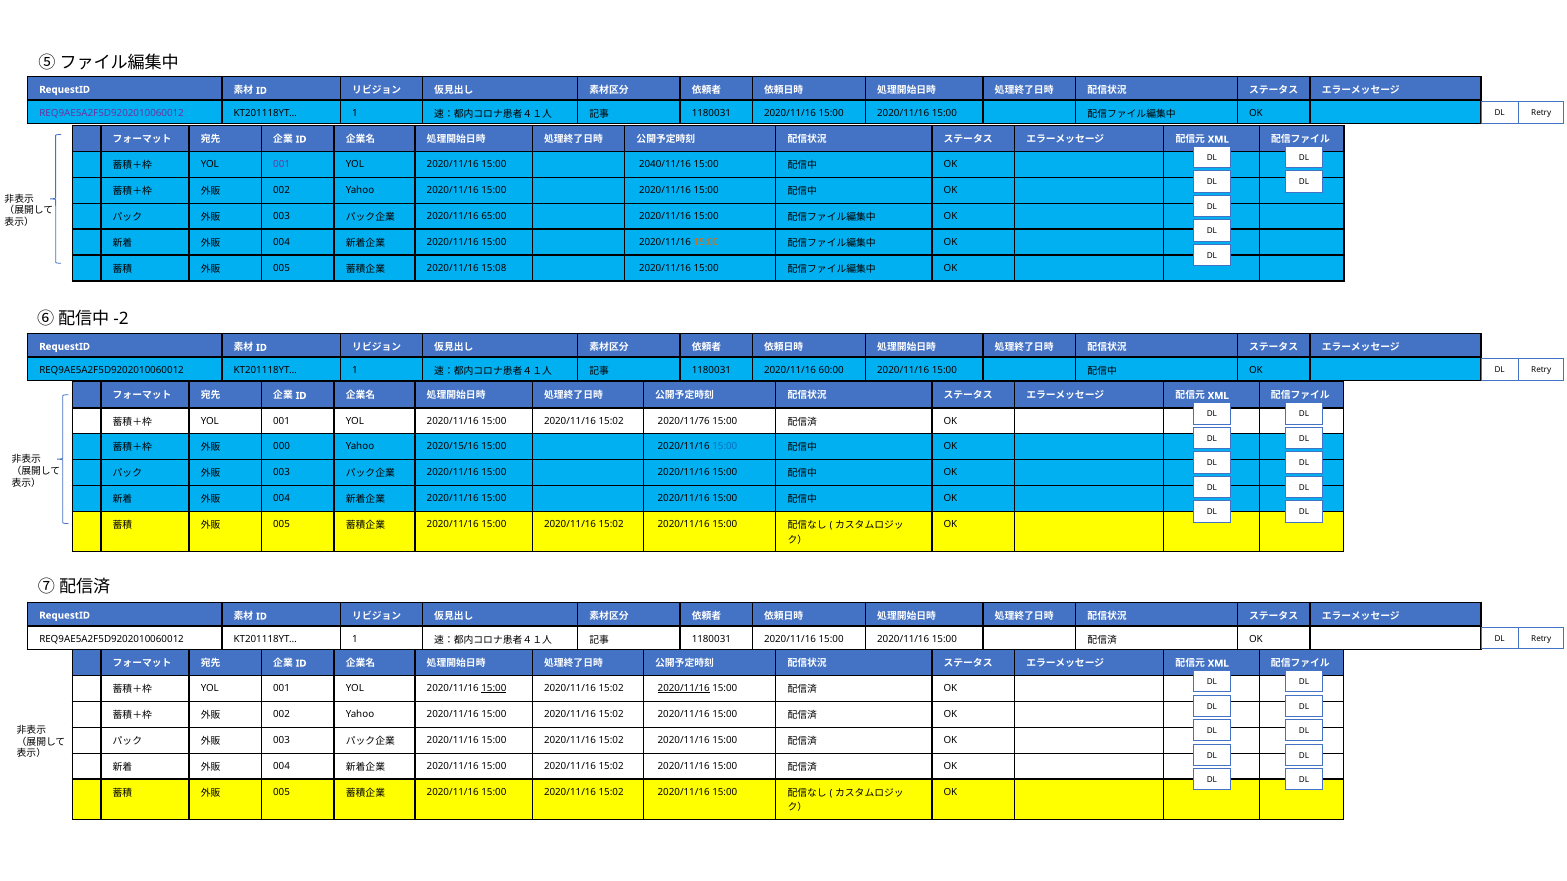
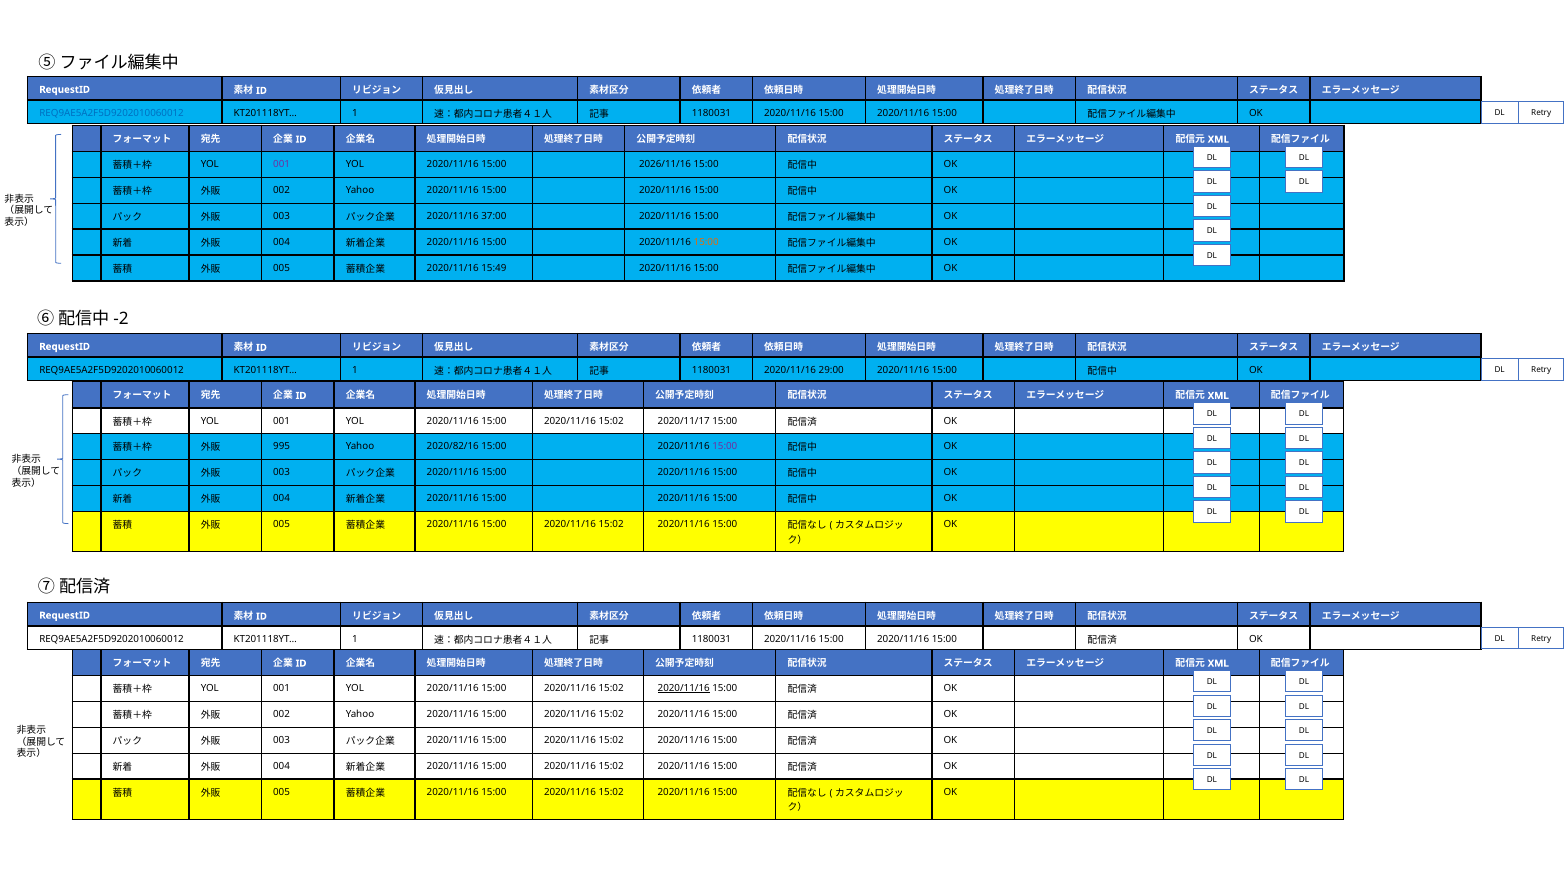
REQ9AE5A2F5D9202010060012 colour: purple -> blue (112, 113)
2040/11/16: 2040/11/16 -> 2026/11/16 (665, 164)
65:00: 65:00 -> 37:00 (494, 216)
15:08: 15:08 -> 15:49 (494, 268)
60:00: 60:00 -> 29:00 (831, 370)
2020/11/76: 2020/11/76 -> 2020/11/17 (684, 421)
000: 000 -> 995 (282, 447)
2020/15/16: 2020/15/16 -> 2020/82/16 (453, 447)
15:00 colour: blue -> purple (725, 447)
15:00 underline: present -> none (494, 689)
